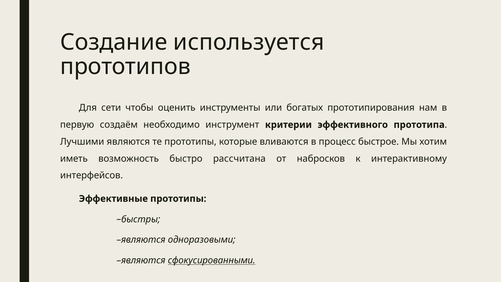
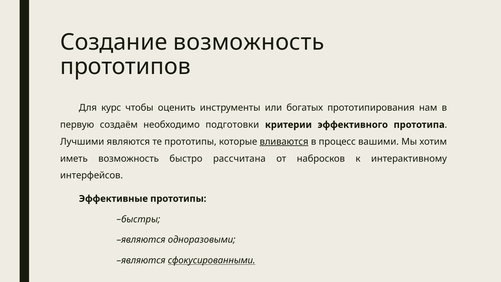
Создание используется: используется -> возможность (249, 42)
сети: сети -> курс (111, 108)
инструмент: инструмент -> подготовки (232, 125)
вливаются underline: none -> present (284, 142)
быстрое: быстрое -> вашими (379, 142)
